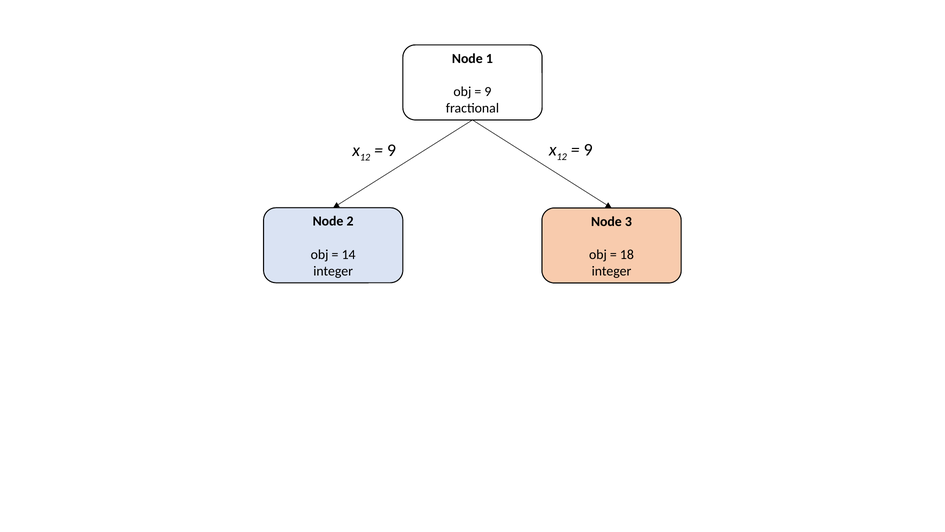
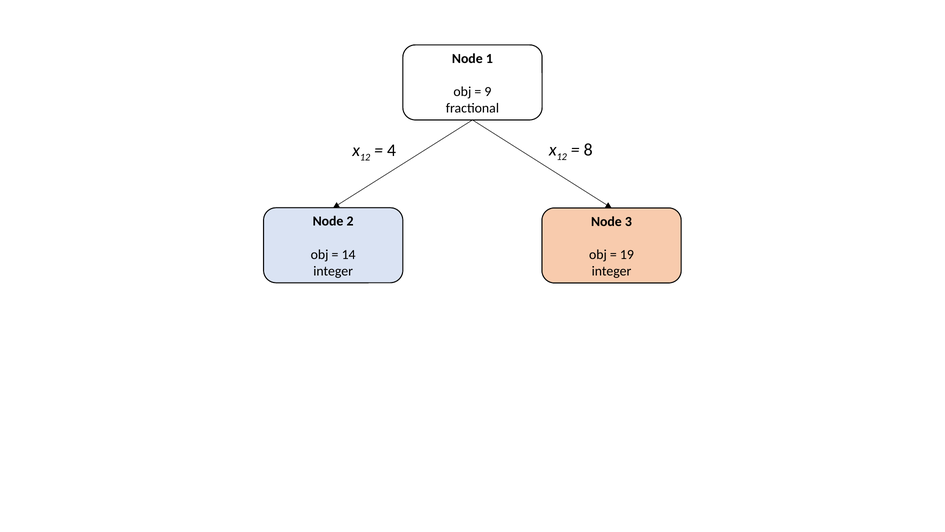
9: 9 -> 4 (392, 150)
9: 9 -> 8 (588, 150)
18: 18 -> 19 (627, 254)
